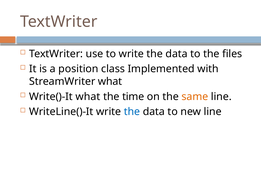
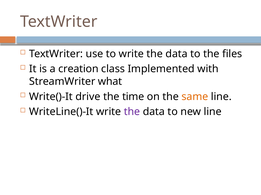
position: position -> creation (78, 69)
Write()-It what: what -> drive (88, 97)
the colour: blue -> purple (132, 112)
